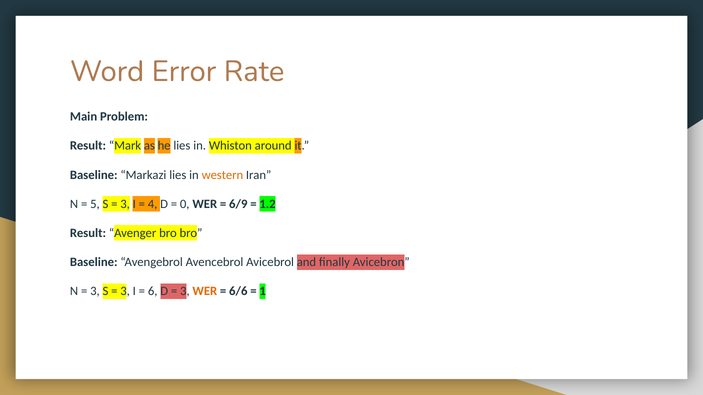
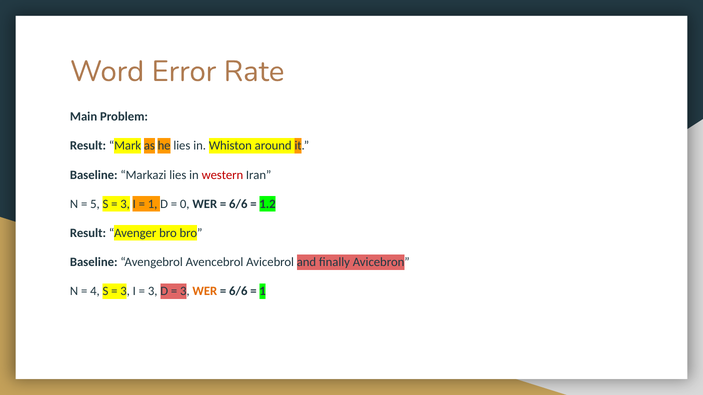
western colour: orange -> red (222, 175)
4: 4 -> 1 (153, 204)
6/9: 6/9 -> 6/6 (238, 204)
3: 3 -> 4 (95, 292)
6: 6 -> 3 (153, 292)
